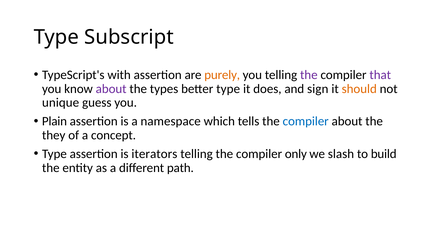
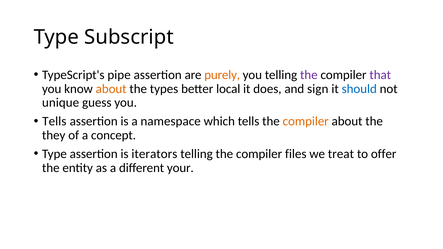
with: with -> pipe (119, 75)
about colour: purple -> orange (111, 89)
better type: type -> local (228, 89)
should colour: orange -> blue (359, 89)
Plain: Plain -> Tells (54, 121)
compiler colour: blue -> orange (306, 121)
only: only -> files (296, 154)
slash: slash -> treat (341, 154)
build: build -> offer (384, 154)
path: path -> your (180, 168)
